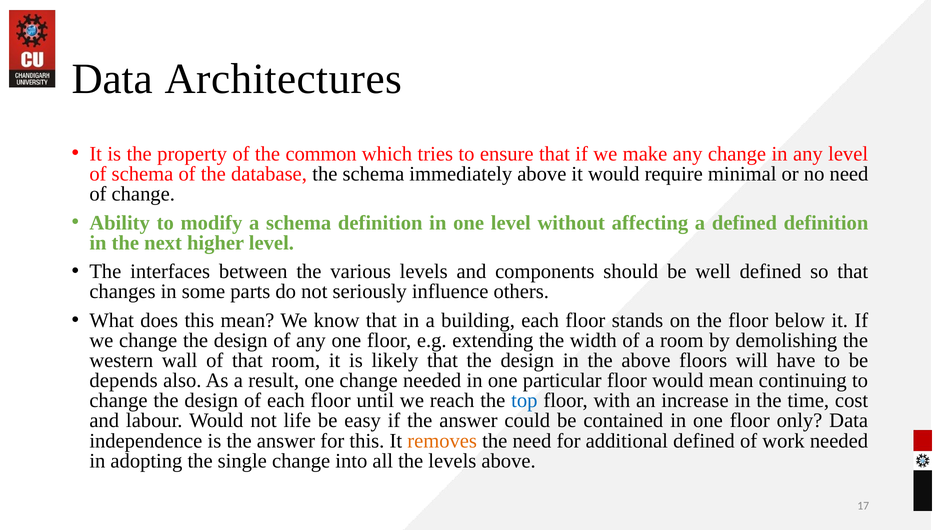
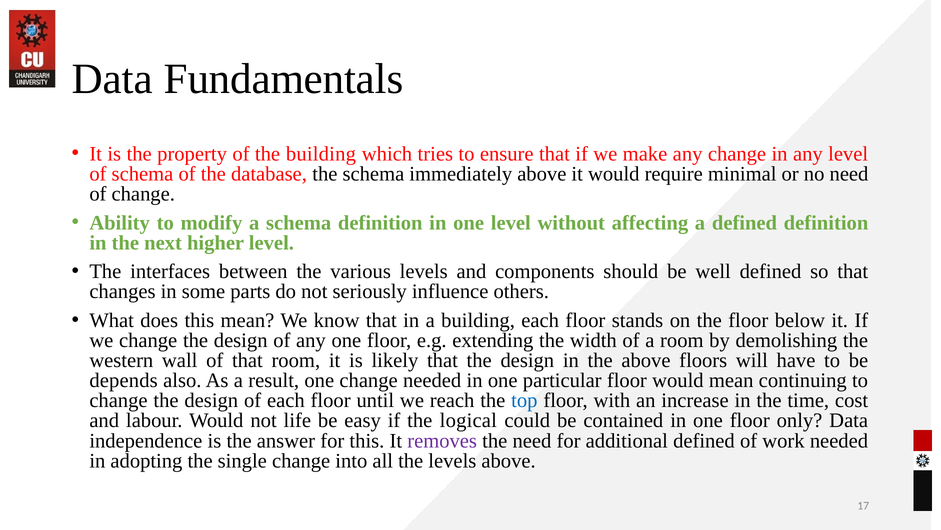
Architectures: Architectures -> Fundamentals (284, 79)
the common: common -> building (321, 154)
if the answer: answer -> logical (468, 420)
removes colour: orange -> purple (442, 440)
